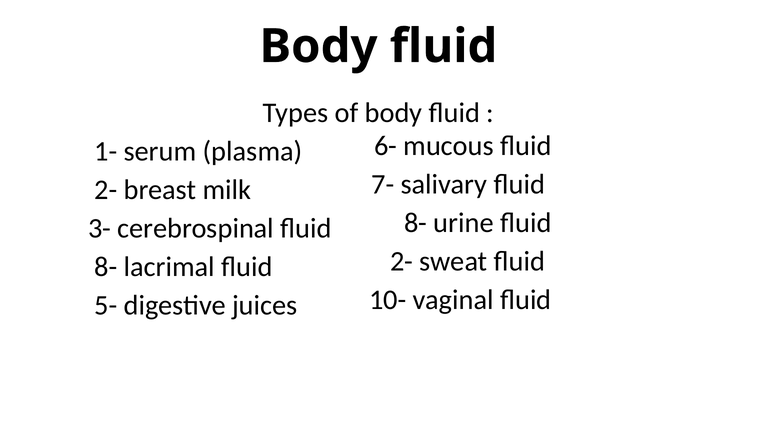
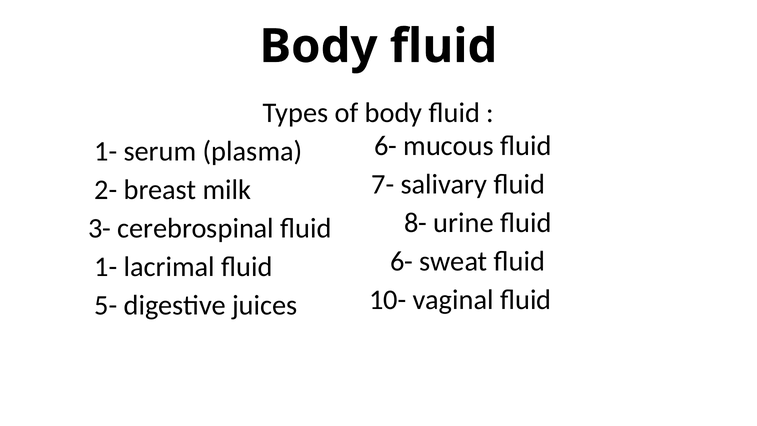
2-: 2- -> 6- (402, 261)
8-: 8- -> 1- (106, 267)
